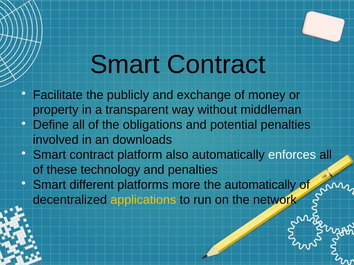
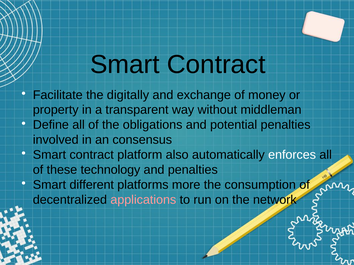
publicly: publicly -> digitally (128, 95)
downloads: downloads -> consensus (142, 140)
the automatically: automatically -> consumption (260, 185)
applications colour: yellow -> pink (143, 200)
